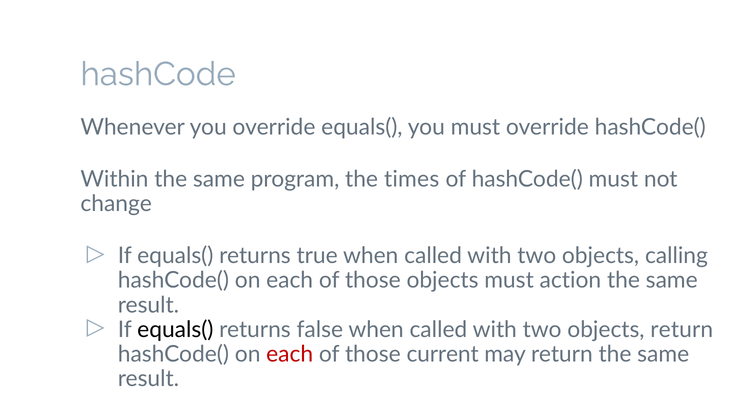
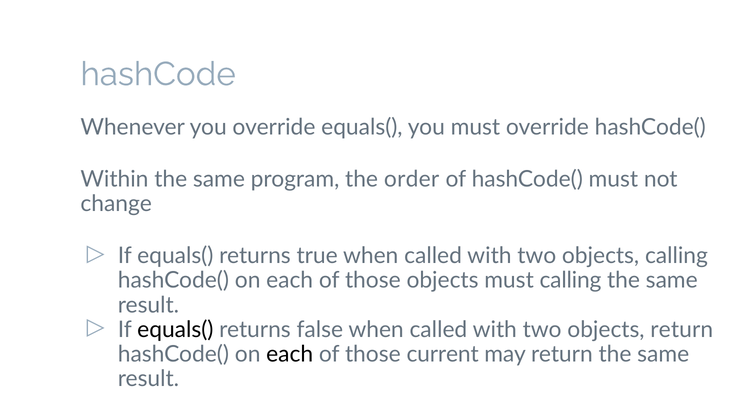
times: times -> order (412, 179)
must action: action -> calling (570, 281)
each colour: red -> black (290, 354)
